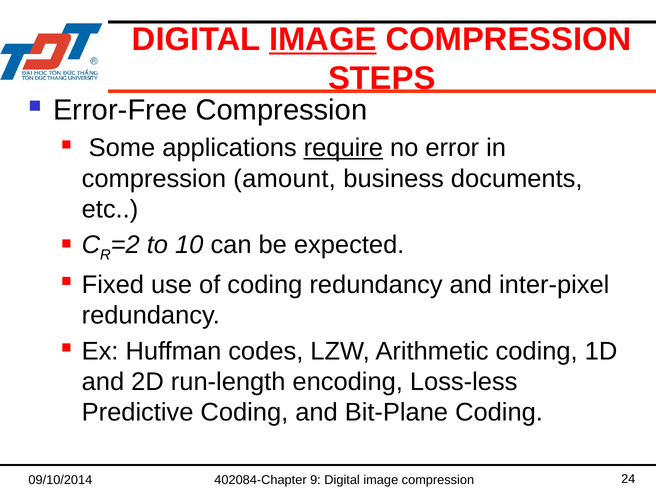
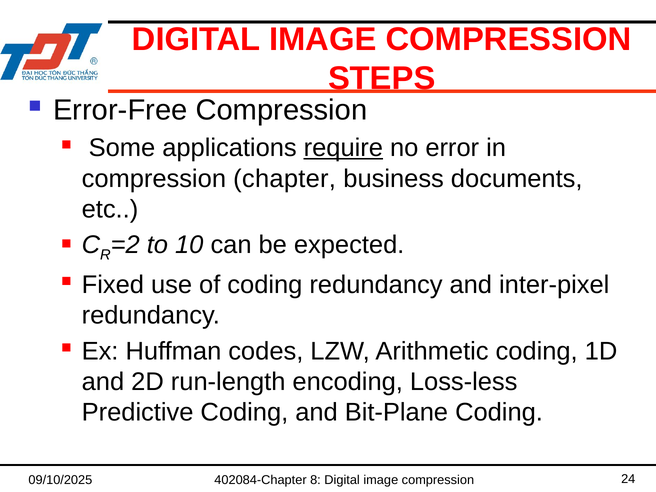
IMAGE underline: present -> none (323, 39)
amount: amount -> chapter (285, 179)
09/10/2014: 09/10/2014 -> 09/10/2025 (60, 480)
9: 9 -> 8 (315, 480)
